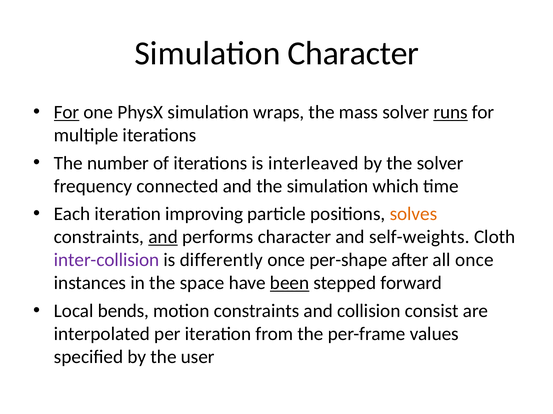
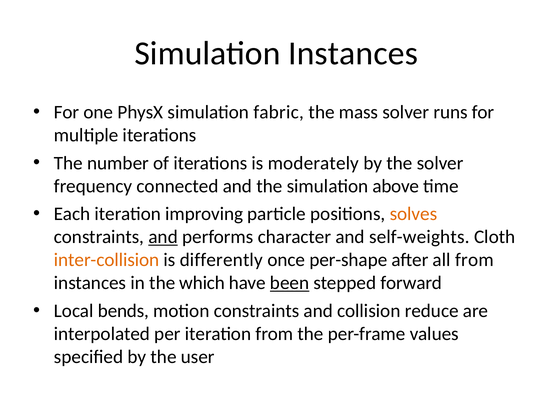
Simulation Character: Character -> Instances (353, 54)
For underline: present -> none (67, 112)
wraps: wraps -> fabric (279, 112)
runs underline: present -> none (451, 112)
interleaved: interleaved -> moderately (313, 163)
which: which -> above (396, 186)
inter-collision colour: purple -> orange (107, 260)
all once: once -> from (474, 260)
space: space -> which (202, 283)
consist: consist -> reduce (432, 311)
